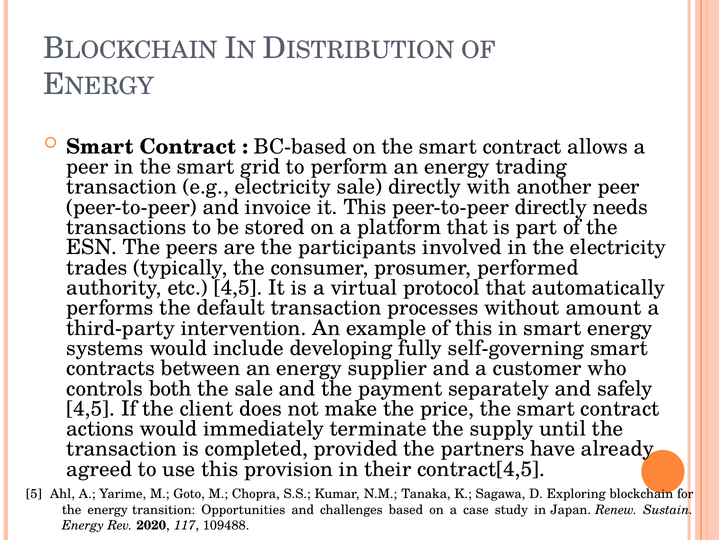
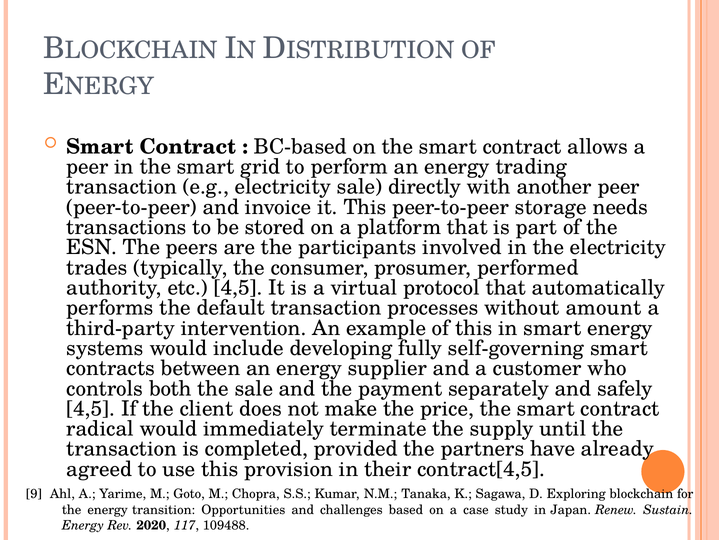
peer-to-peer directly: directly -> storage (551, 207)
actions: actions -> radical (100, 428)
5: 5 -> 9 (34, 493)
